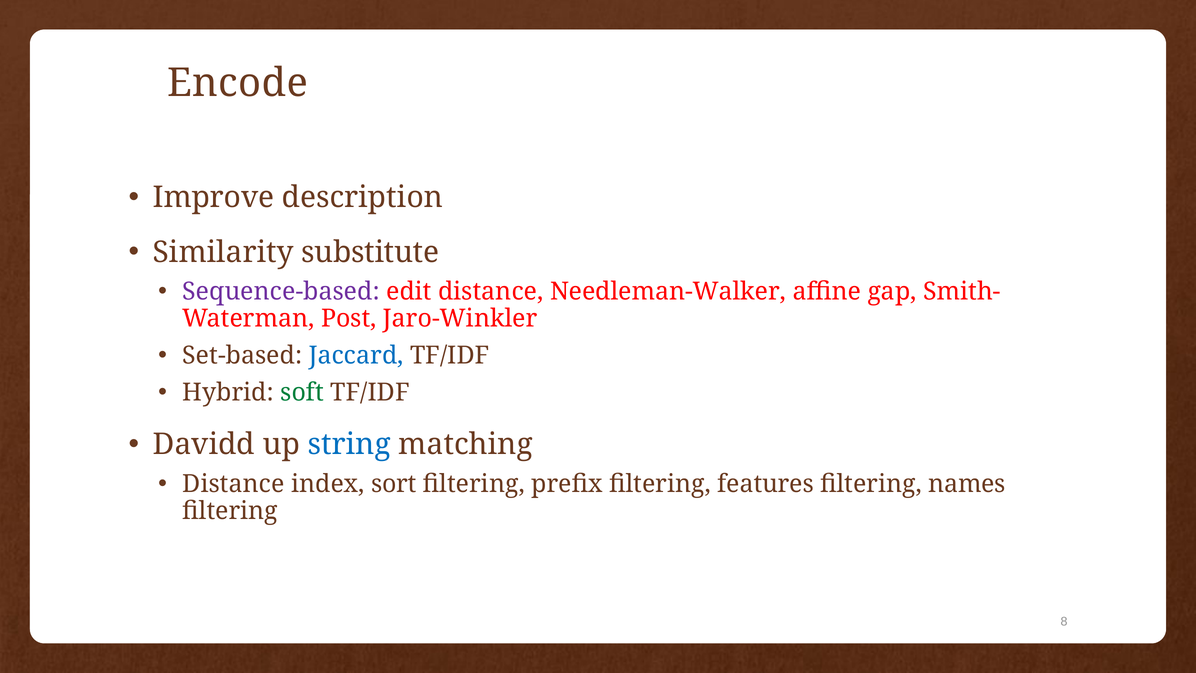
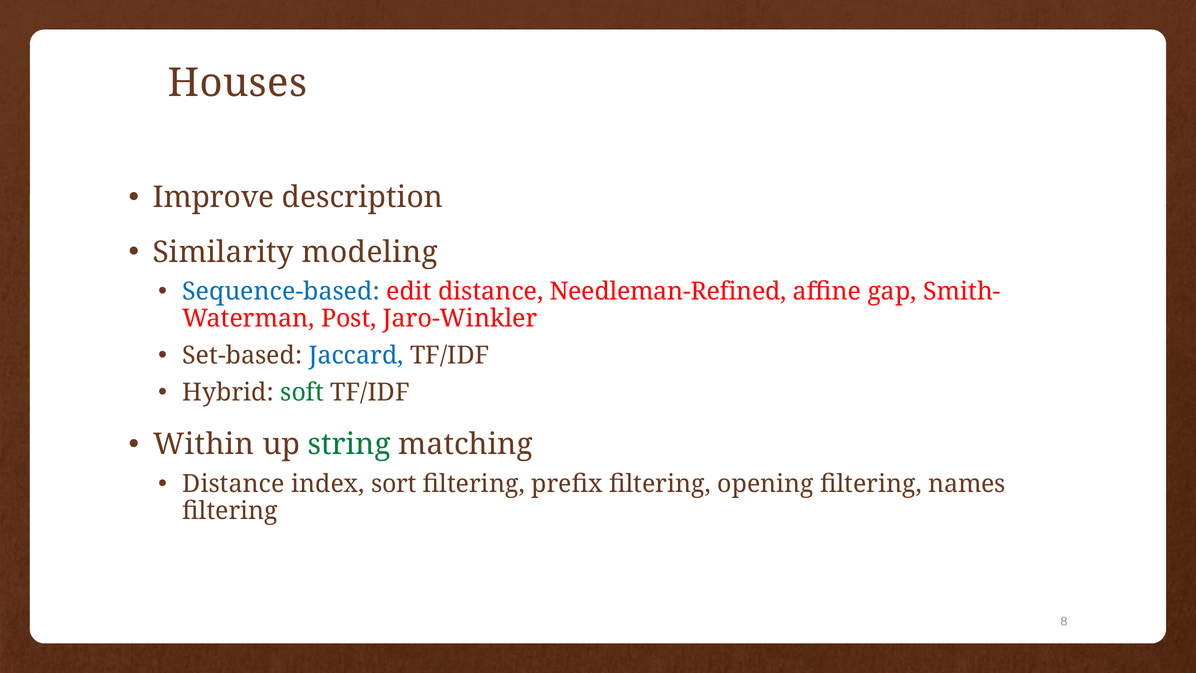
Encode: Encode -> Houses (237, 83)
substitute: substitute -> modeling (370, 252)
Sequence-based colour: purple -> blue (281, 292)
Needleman-Walker: Needleman-Walker -> Needleman-Refined (668, 292)
Davidd: Davidd -> Within (204, 444)
string colour: blue -> green (349, 444)
features: features -> opening (766, 484)
